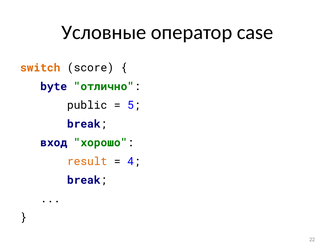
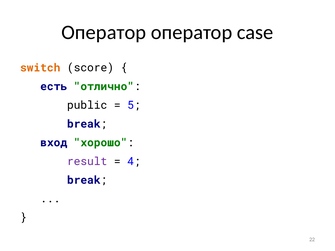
Условные: Условные -> Оператор (104, 32)
byte: byte -> есть (54, 87)
result colour: orange -> purple (87, 161)
